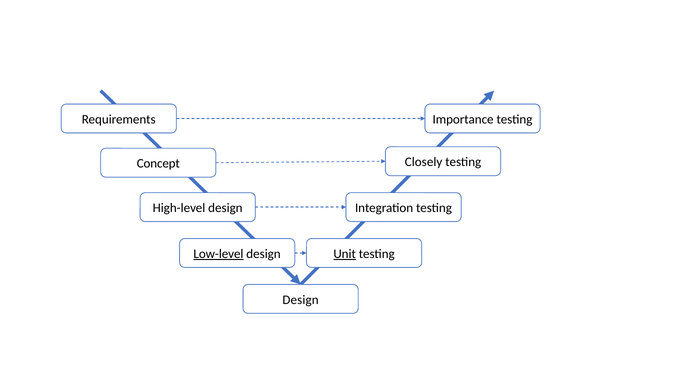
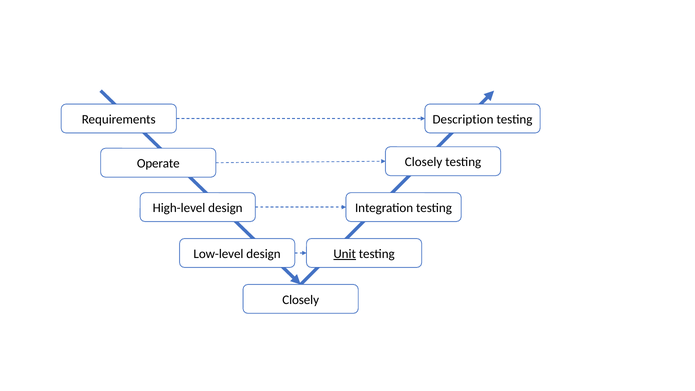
Importance: Importance -> Description (463, 119)
Concept: Concept -> Operate (158, 164)
Low-level underline: present -> none (218, 254)
Design: Design -> Closely (301, 300)
